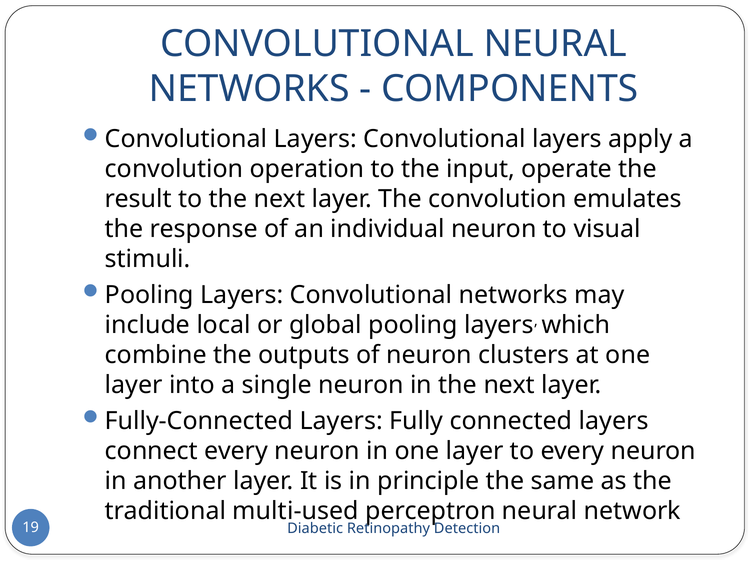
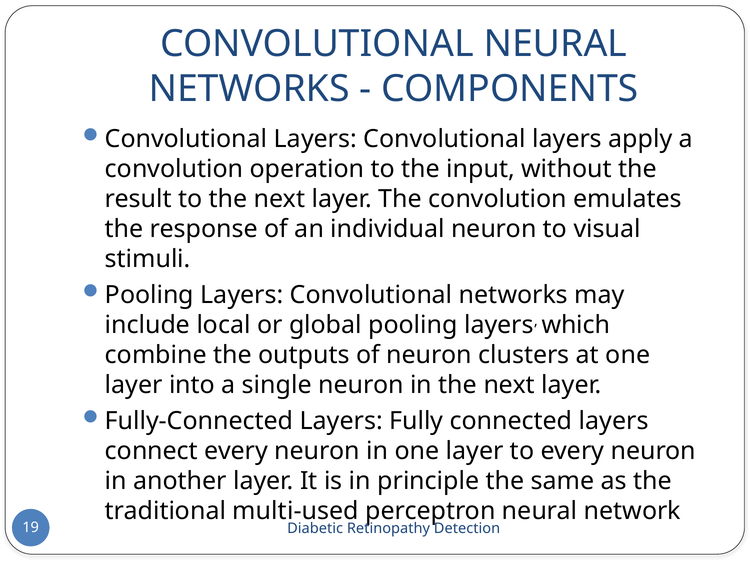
operate: operate -> without (567, 169)
